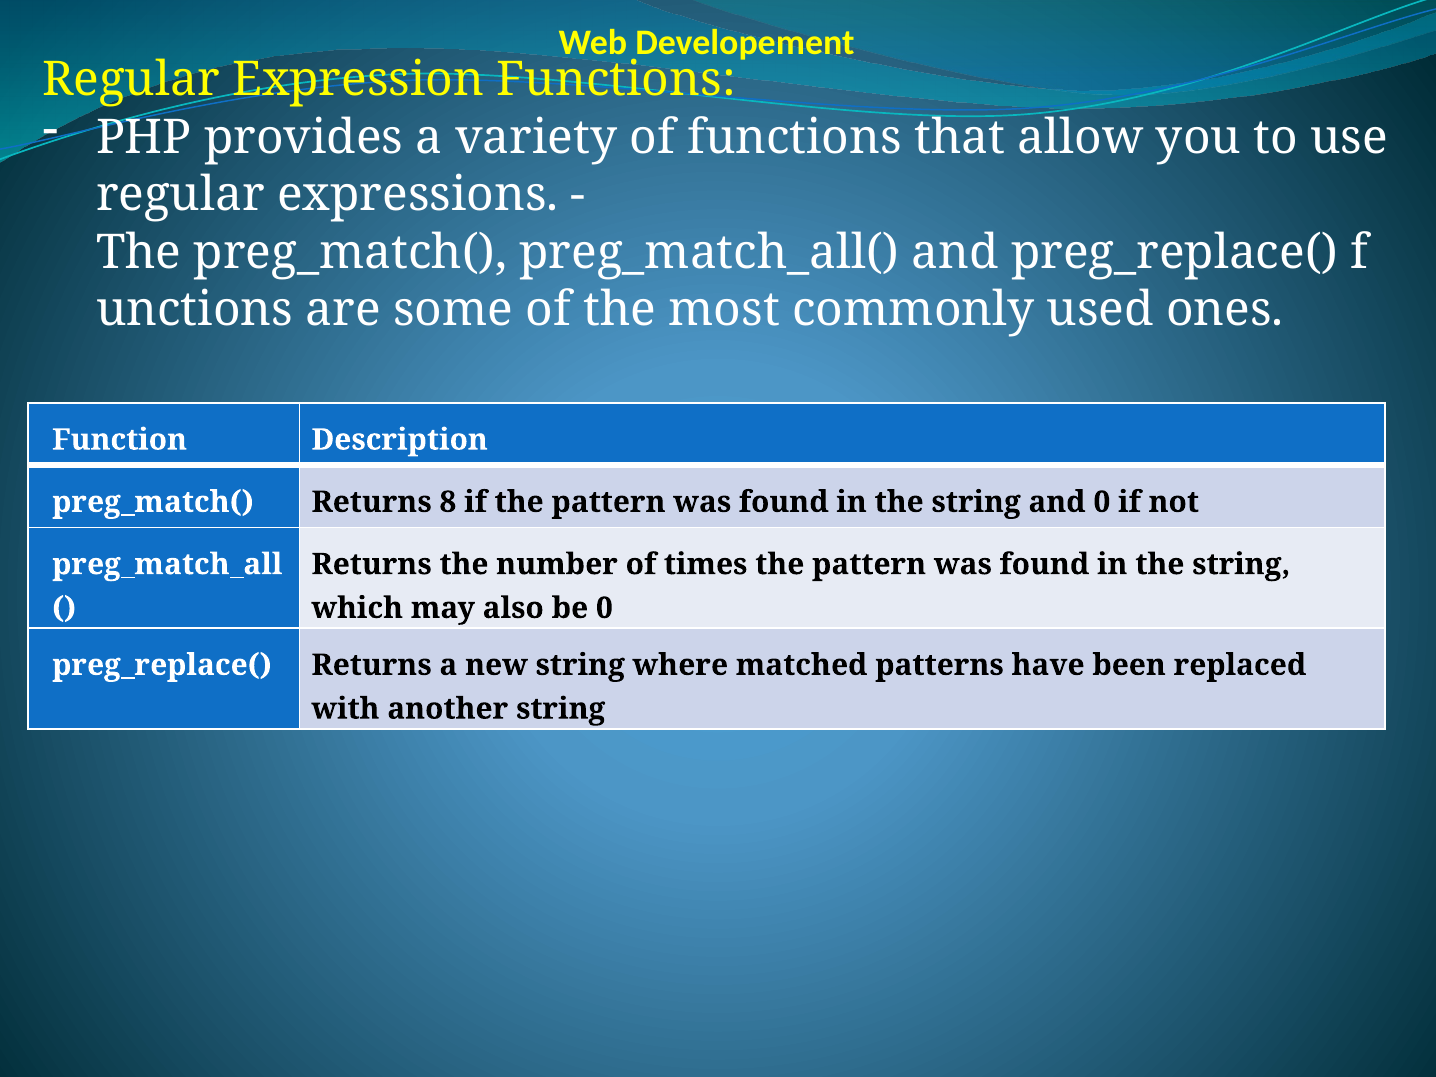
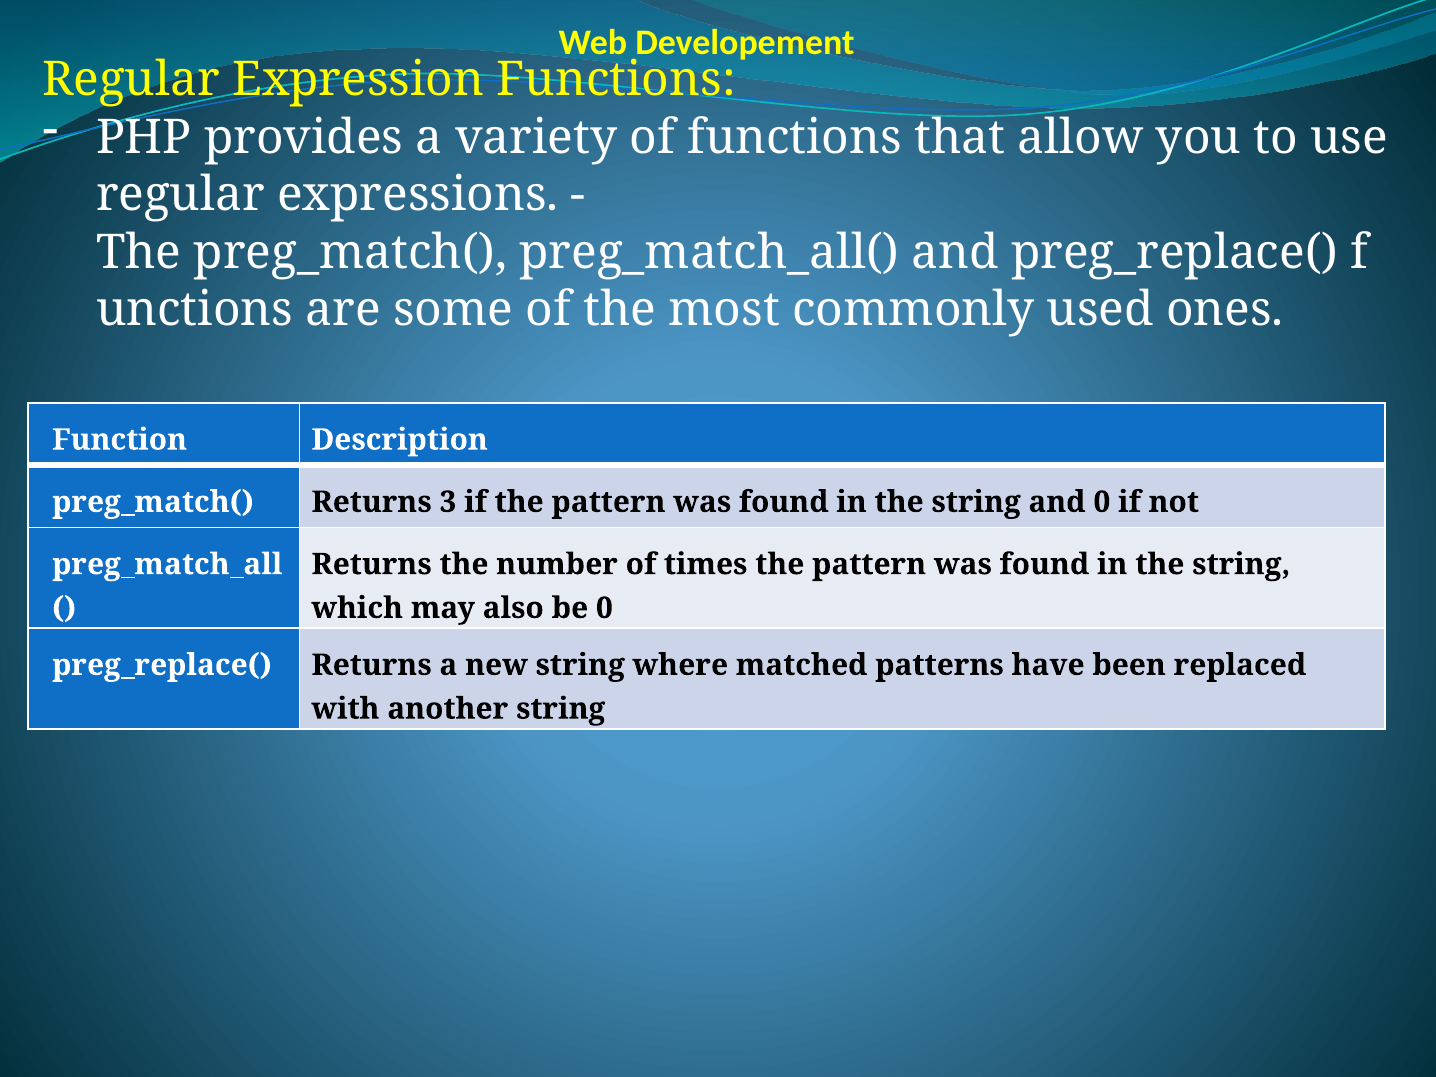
8: 8 -> 3 (448, 502)
